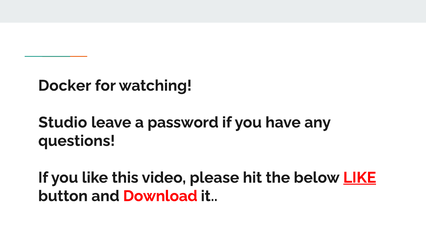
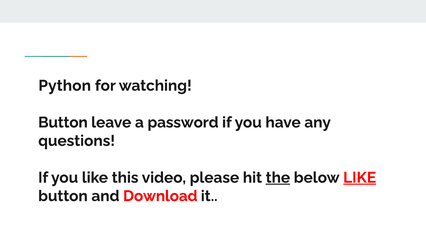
Docker: Docker -> Python (65, 86)
Studio: Studio -> Button (63, 123)
the underline: none -> present (278, 178)
